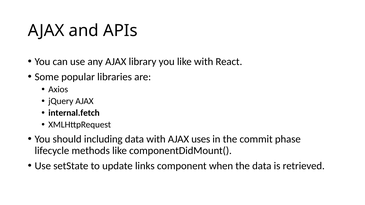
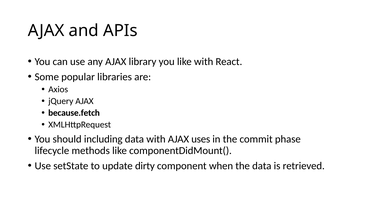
internal.fetch: internal.fetch -> because.fetch (74, 113)
links: links -> dirty (145, 166)
